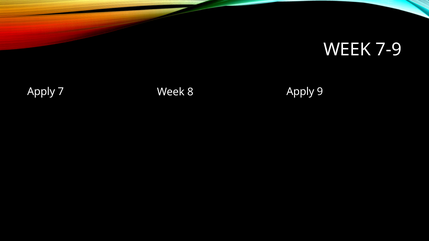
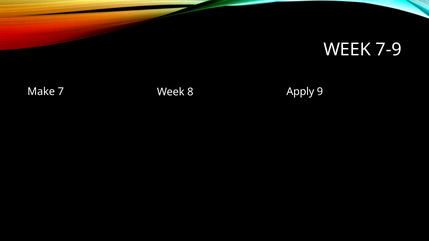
Apply: Apply -> Make (41, 92)
